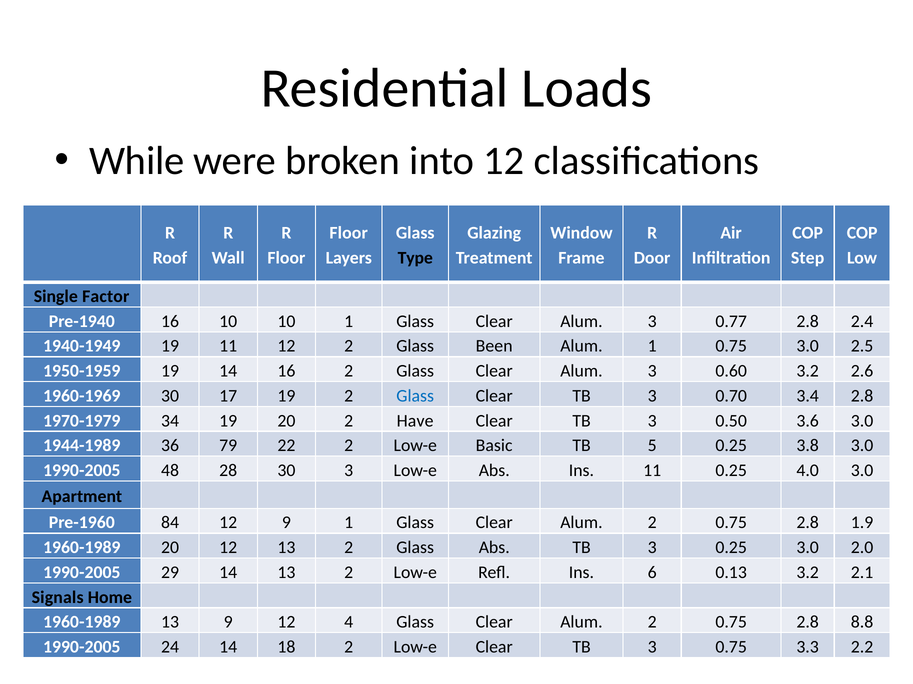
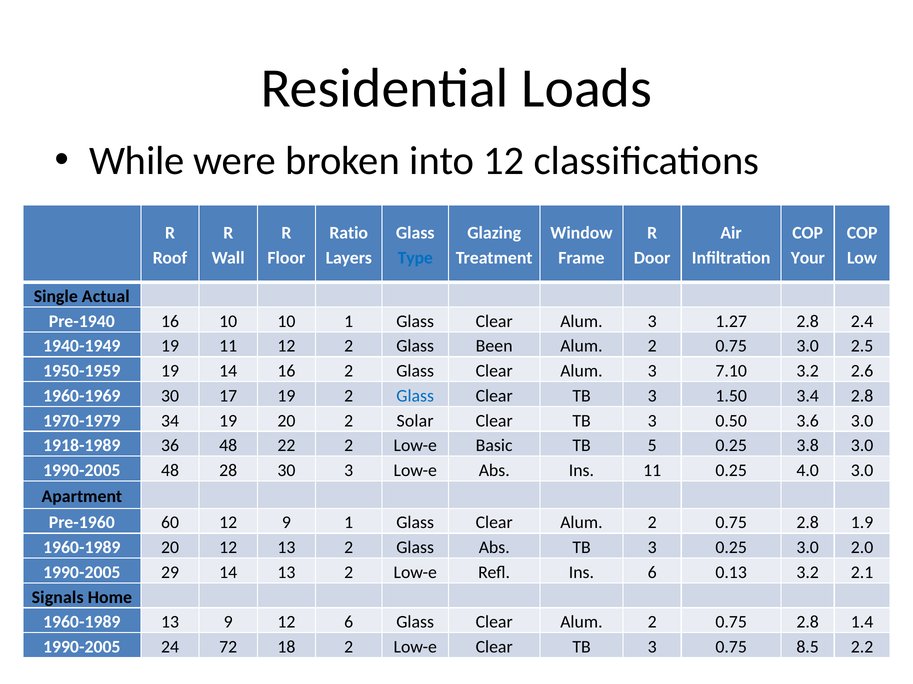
Floor: Floor -> Ratio (349, 233)
Type colour: black -> blue (415, 258)
Step: Step -> Your (808, 258)
Factor: Factor -> Actual (106, 297)
0.77: 0.77 -> 1.27 (731, 322)
1: 1 -> 2 (652, 347)
0.60: 0.60 -> 7.10 (731, 371)
0.70: 0.70 -> 1.50 (731, 396)
Have: Have -> Solar (415, 421)
1944-1989: 1944-1989 -> 1918-1989 (82, 446)
36 79: 79 -> 48 (228, 446)
84: 84 -> 60 (170, 523)
12 4: 4 -> 6 (349, 623)
8.8: 8.8 -> 1.4 (862, 623)
24 14: 14 -> 72 (228, 648)
3.3: 3.3 -> 8.5 (808, 648)
